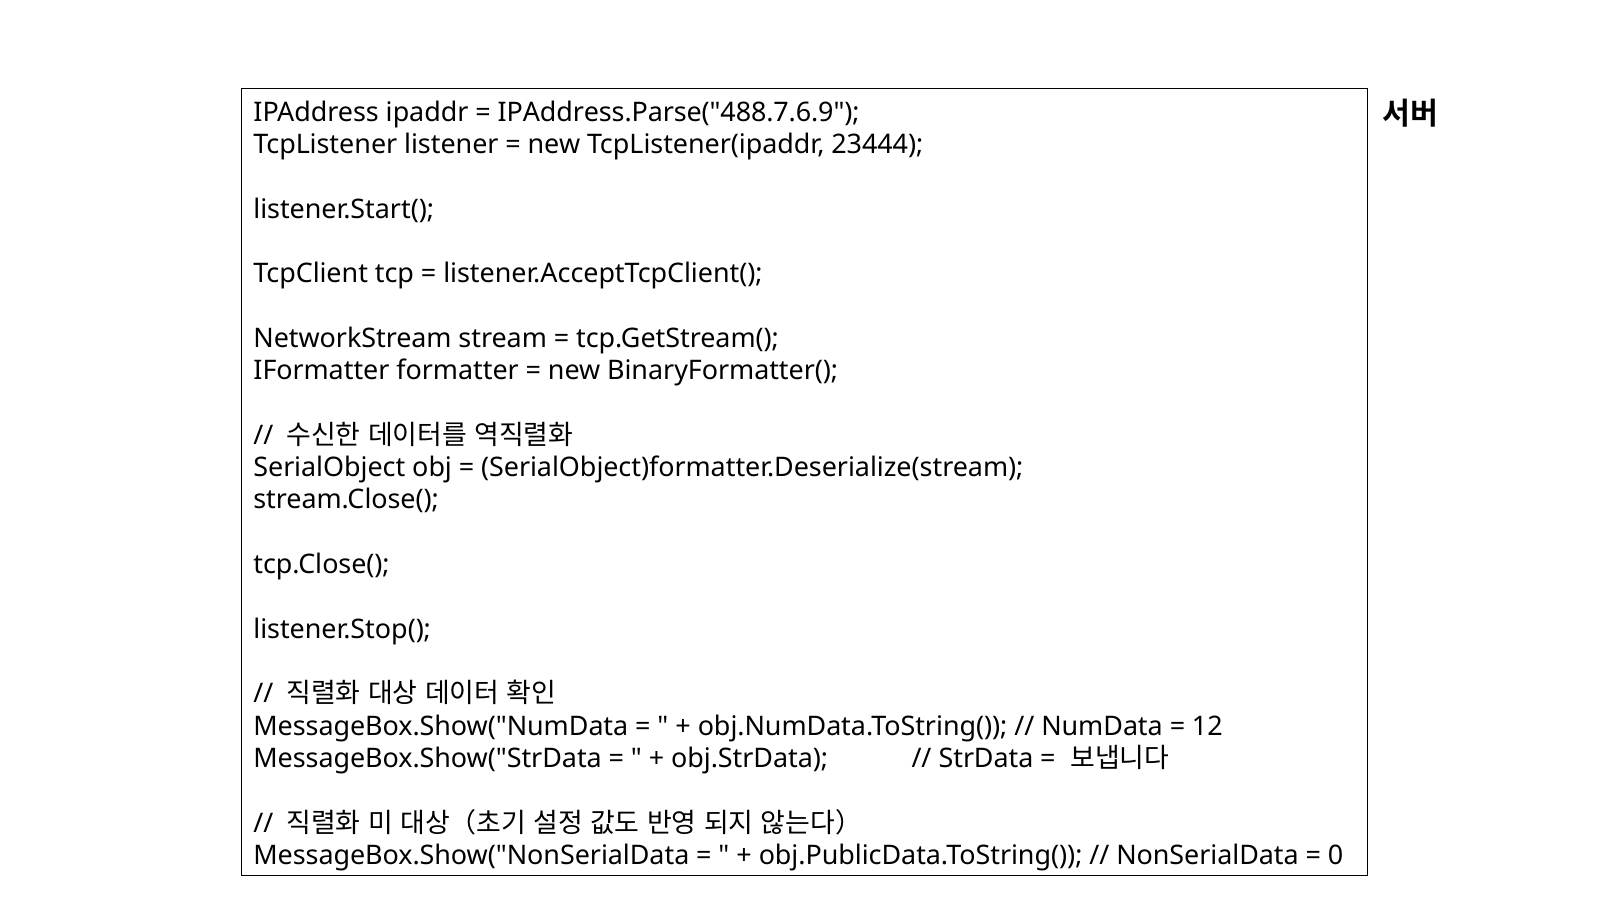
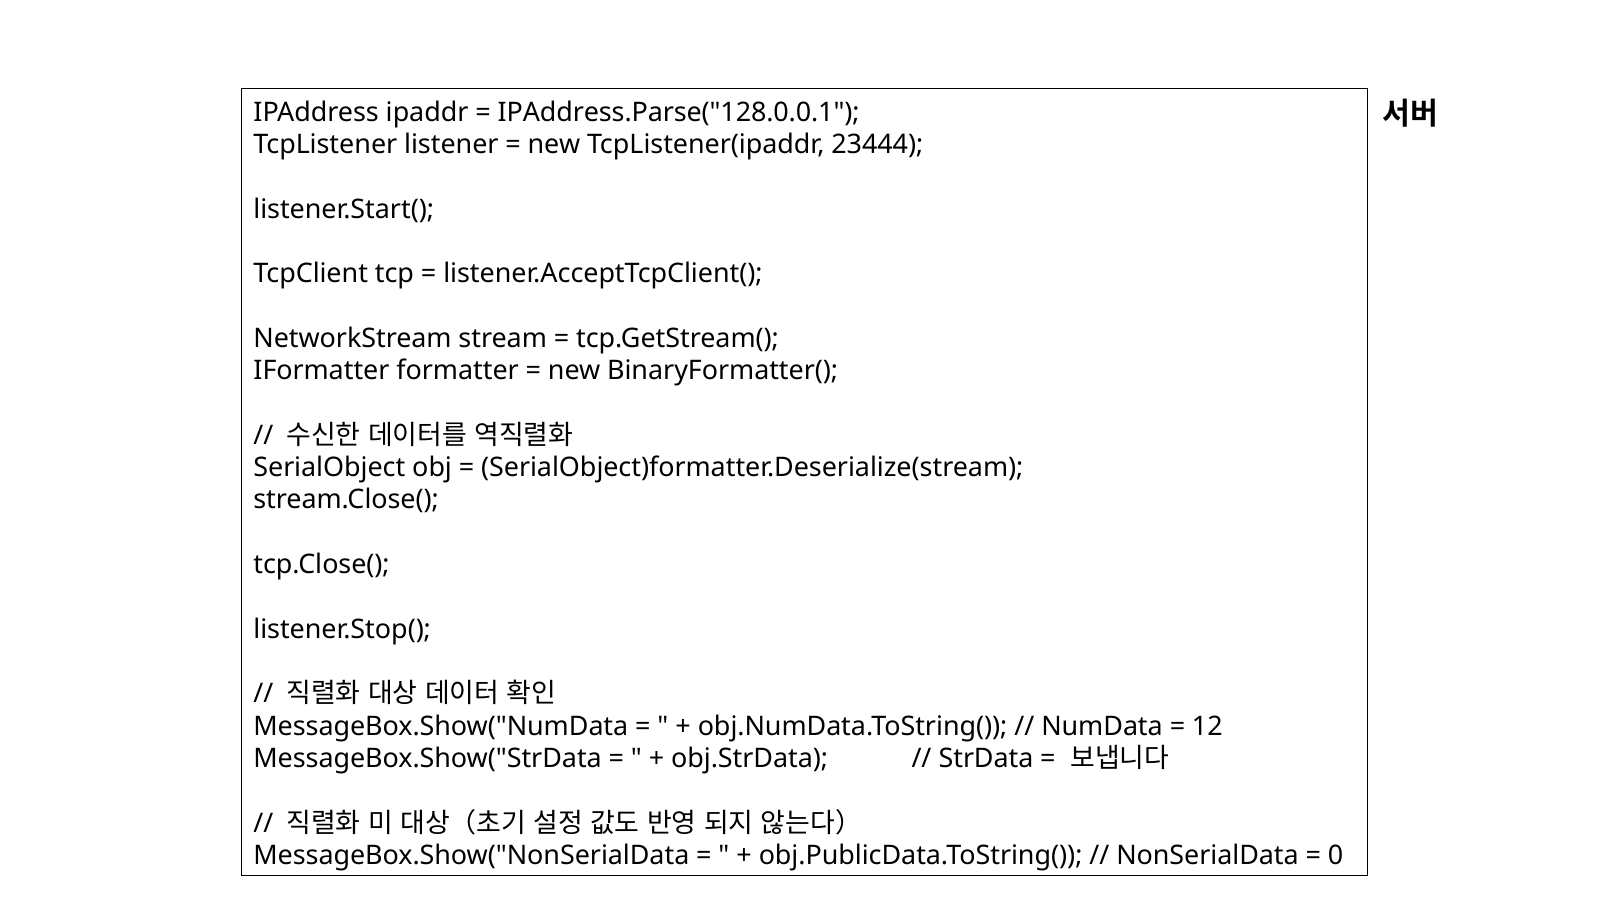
IPAddress.Parse("488.7.6.9: IPAddress.Parse("488.7.6.9 -> IPAddress.Parse("128.0.0.1 (679, 112)
